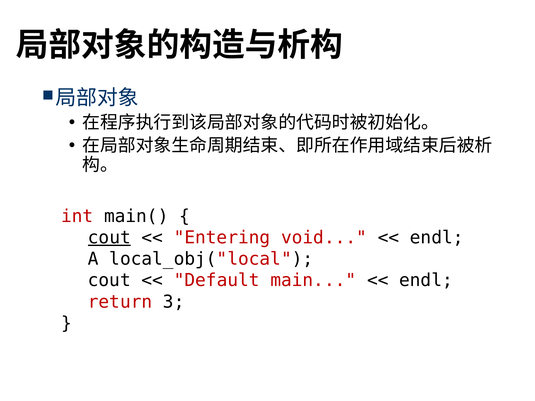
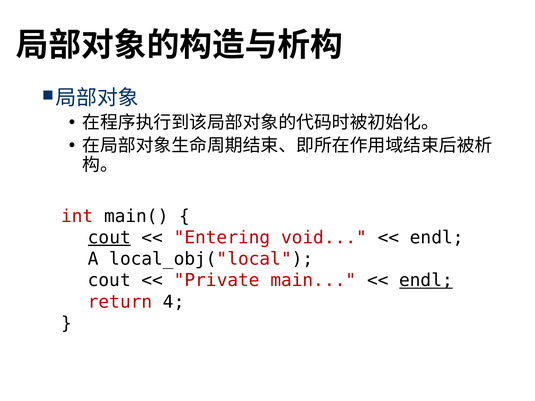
Default: Default -> Private (217, 281)
endl underline: none -> present (426, 281)
3: 3 -> 4 (174, 302)
